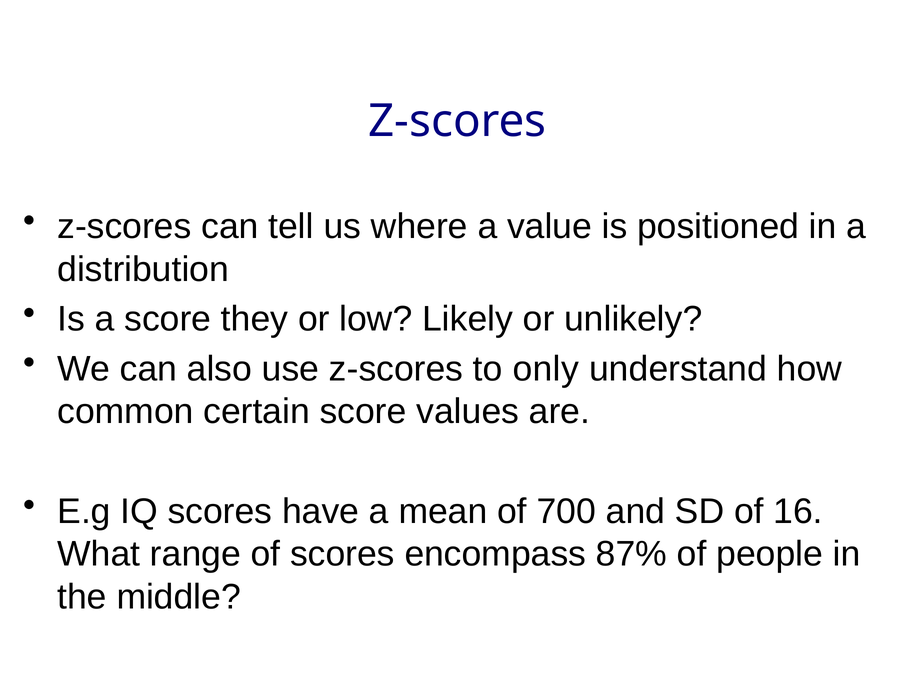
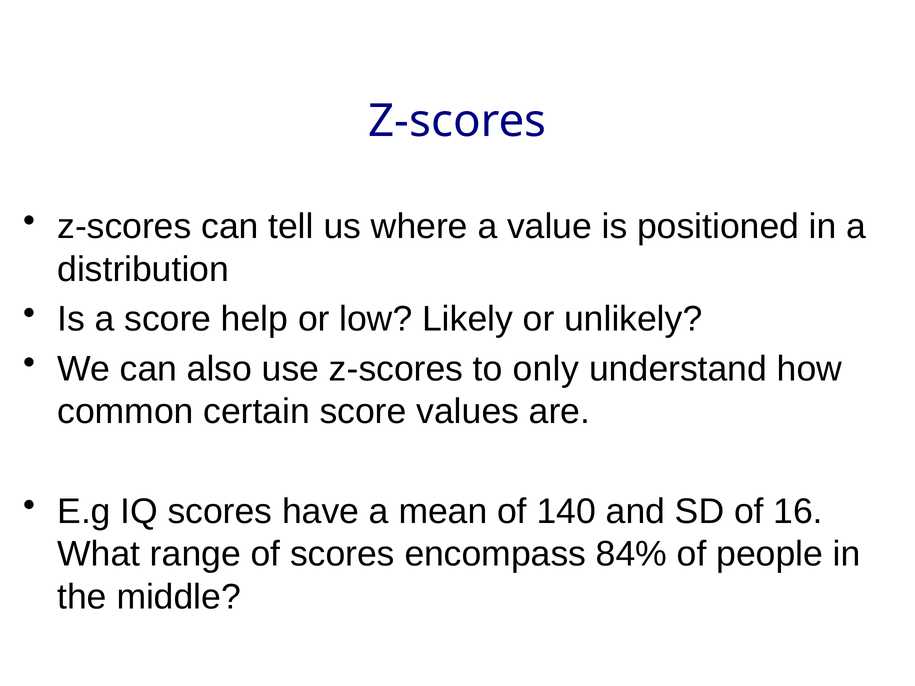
they: they -> help (255, 319)
700: 700 -> 140 (566, 512)
87%: 87% -> 84% (631, 554)
